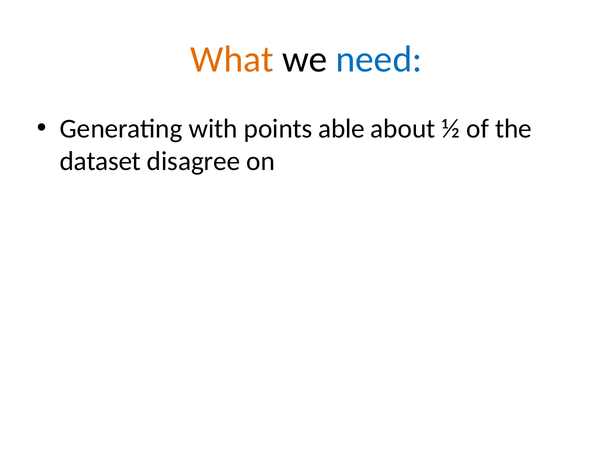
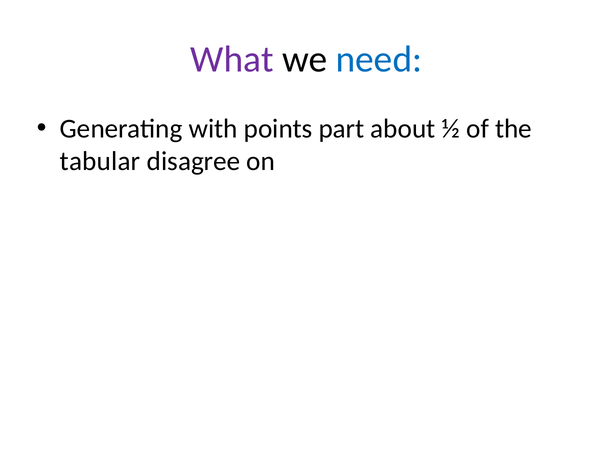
What colour: orange -> purple (232, 59)
able: able -> part (342, 129)
dataset: dataset -> tabular (100, 161)
